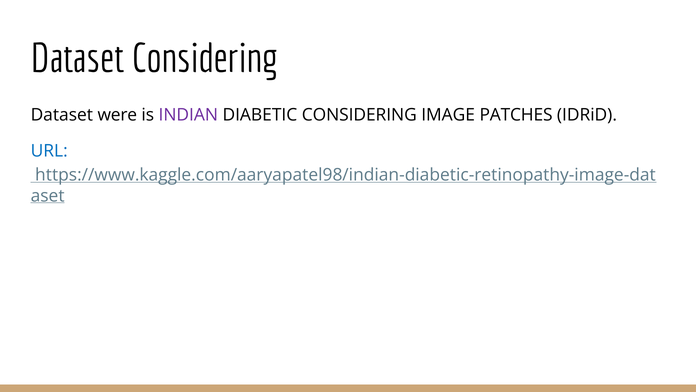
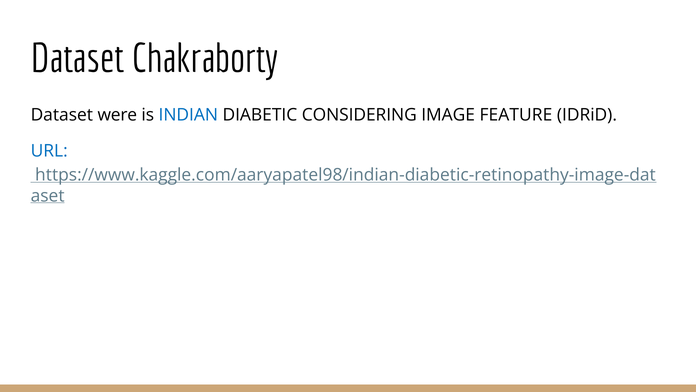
Dataset Considering: Considering -> Chakraborty (205, 59)
INDIAN colour: purple -> blue (188, 115)
PATCHES: PATCHES -> FEATURE (516, 115)
